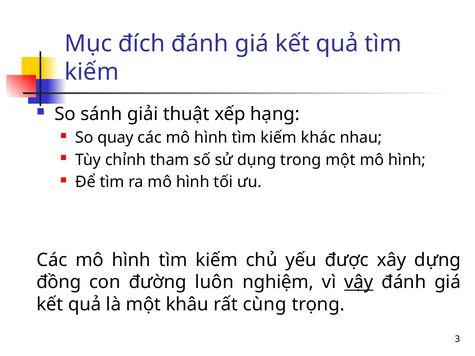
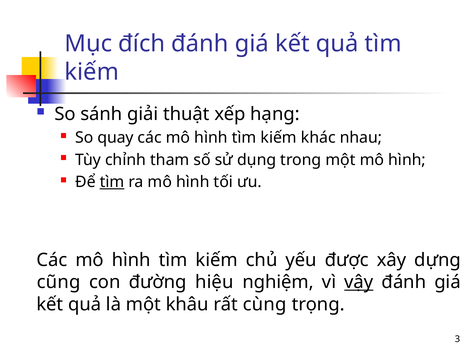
tìm underline: none -> present (112, 182)
đồng: đồng -> cũng (59, 282)
luôn: luôn -> hiệu (214, 282)
